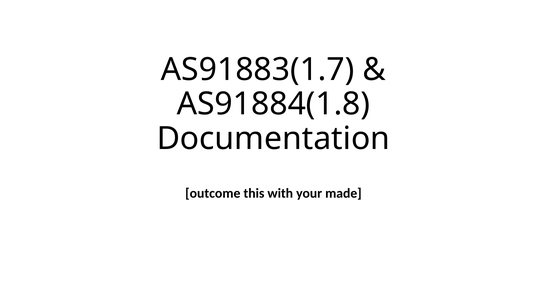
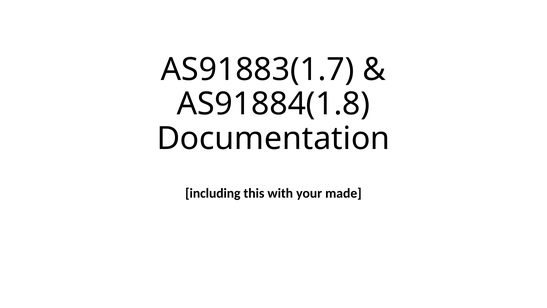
outcome: outcome -> including (213, 193)
